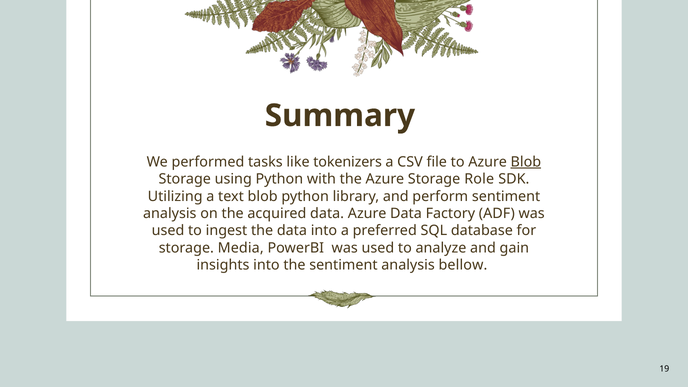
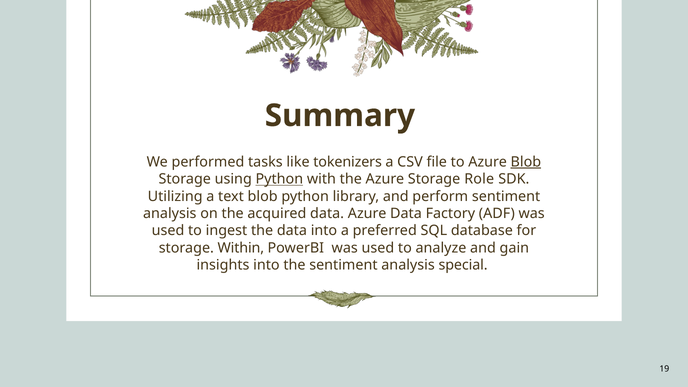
Python underline: none -> present (279, 179)
Media: Media -> Within (241, 248)
bellow: bellow -> special (463, 265)
